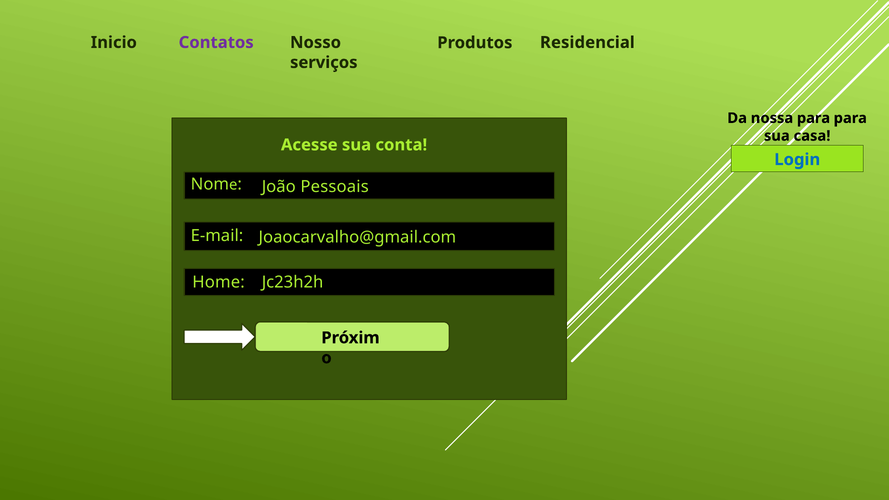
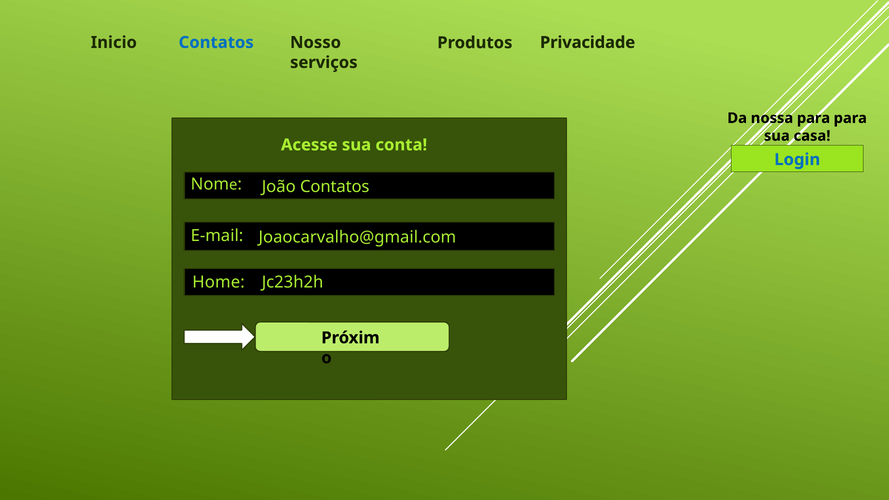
Contatos colour: purple -> blue (216, 42)
Residencial: Residencial -> Privacidade (588, 42)
João Pessoais: Pessoais -> Contatos (335, 187)
